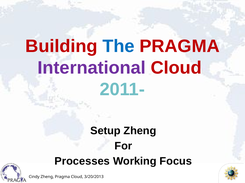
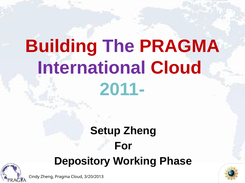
The colour: blue -> purple (118, 46)
Processes: Processes -> Depository (82, 162)
Focus: Focus -> Phase (176, 162)
